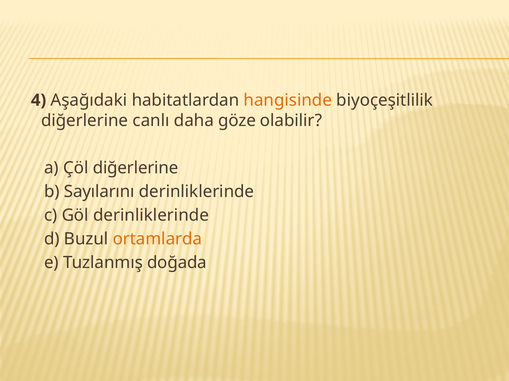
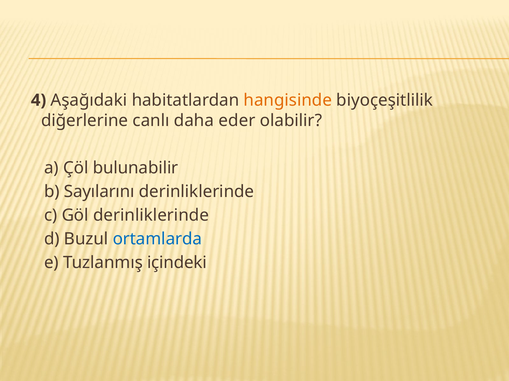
göze: göze -> eder (237, 121)
Çöl diğerlerine: diğerlerine -> bulunabilir (136, 168)
ortamlarda colour: orange -> blue (157, 239)
doğada: doğada -> içindeki (177, 263)
